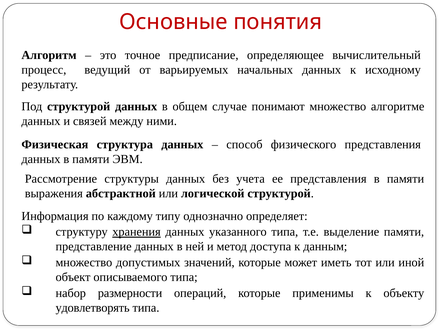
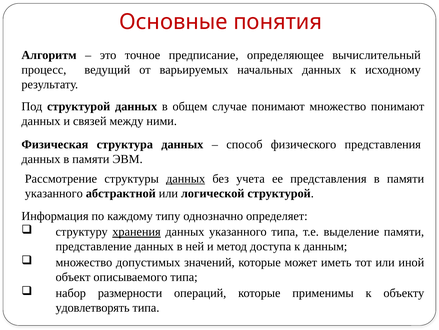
множество алгоритме: алгоритме -> понимают (398, 106)
данных underline: none -> present (186, 178)
выражения: выражения -> указанного (54, 193)
